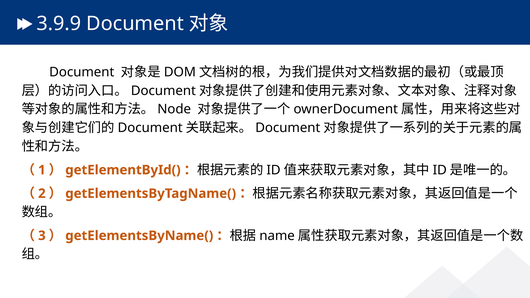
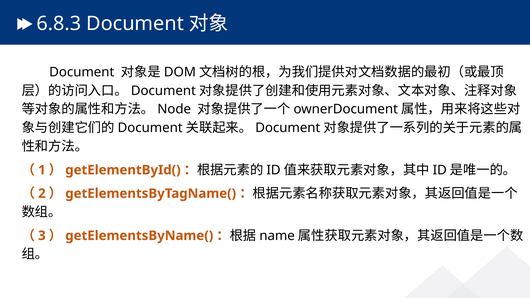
3.9.9: 3.9.9 -> 6.8.3 (59, 24)
